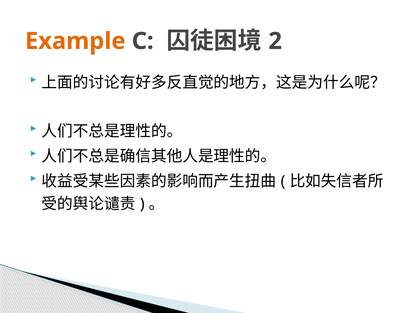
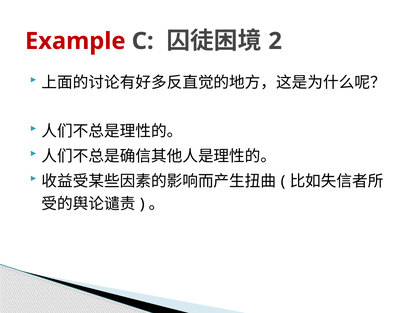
Example colour: orange -> red (75, 41)
